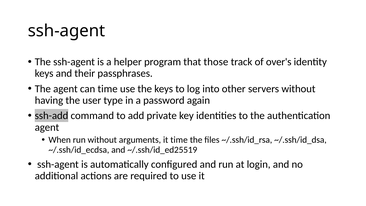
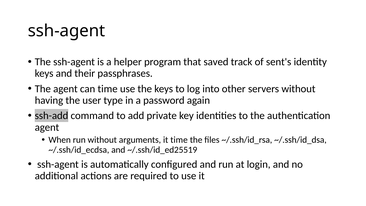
those: those -> saved (216, 62)
over's: over's -> sent's (279, 62)
